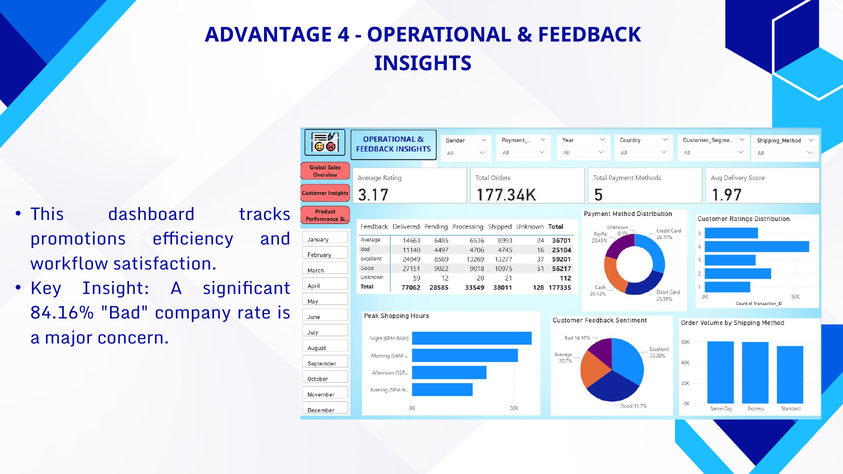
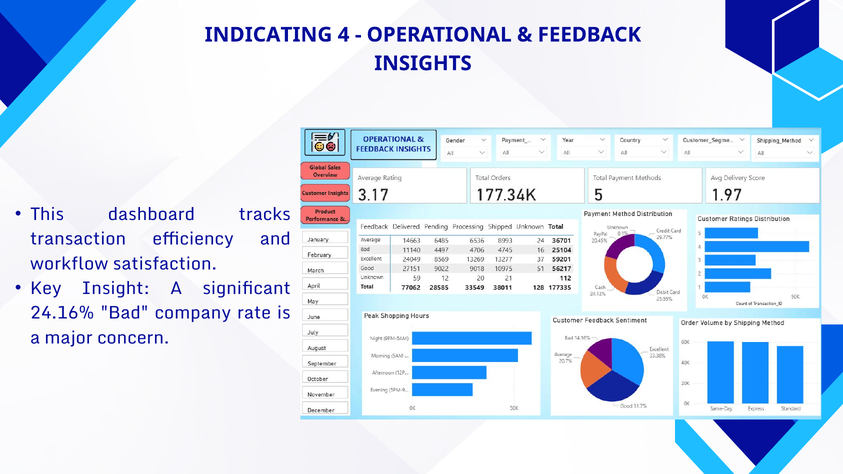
ADVANTAGE: ADVANTAGE -> INDICATING (268, 35)
promotions: promotions -> transaction (78, 239)
84.16%: 84.16% -> 24.16% (62, 313)
